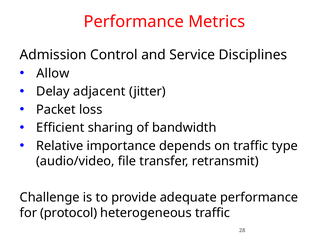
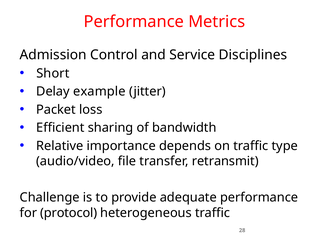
Allow: Allow -> Short (53, 73)
adjacent: adjacent -> example (99, 91)
